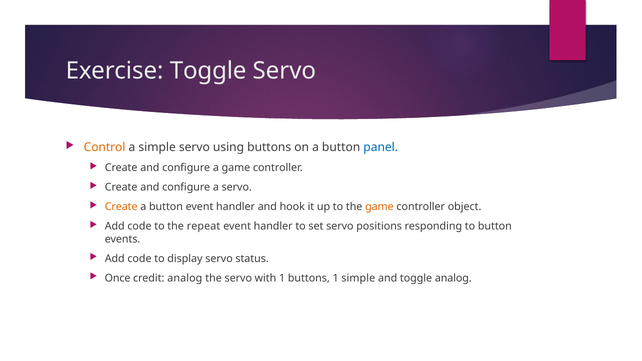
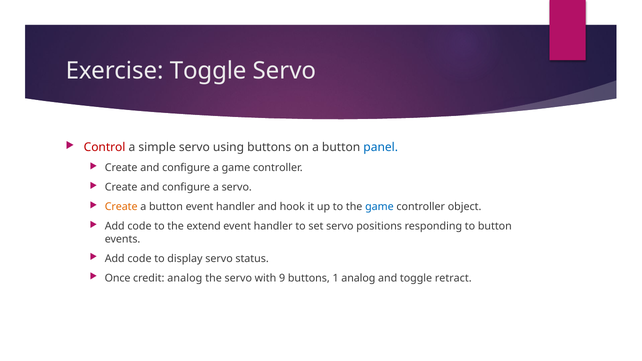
Control colour: orange -> red (105, 148)
game colour: orange -> blue (379, 207)
repeat: repeat -> extend (204, 226)
with 1: 1 -> 9 (282, 278)
1 simple: simple -> analog (358, 278)
toggle analog: analog -> retract (453, 278)
